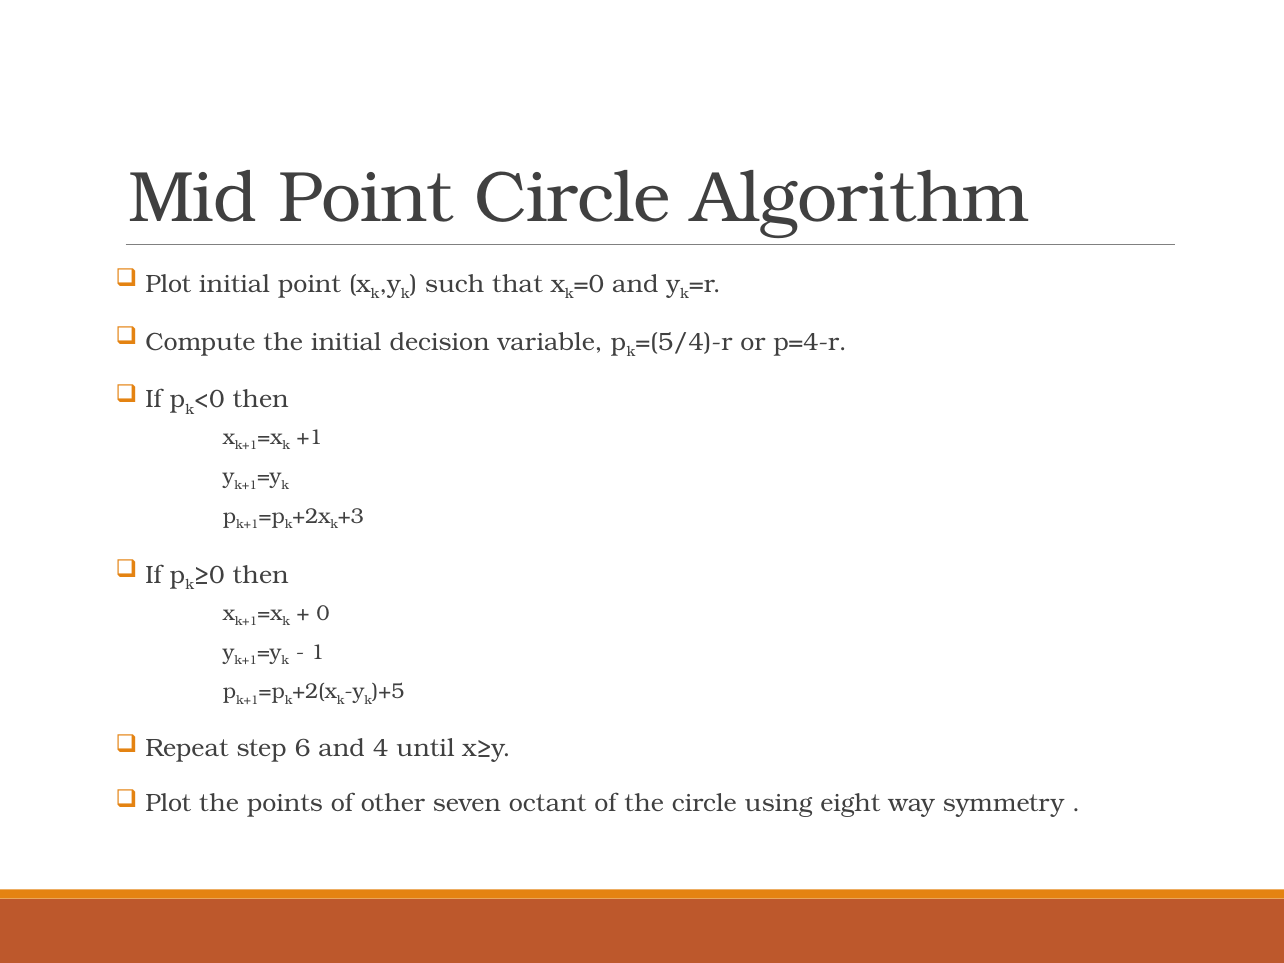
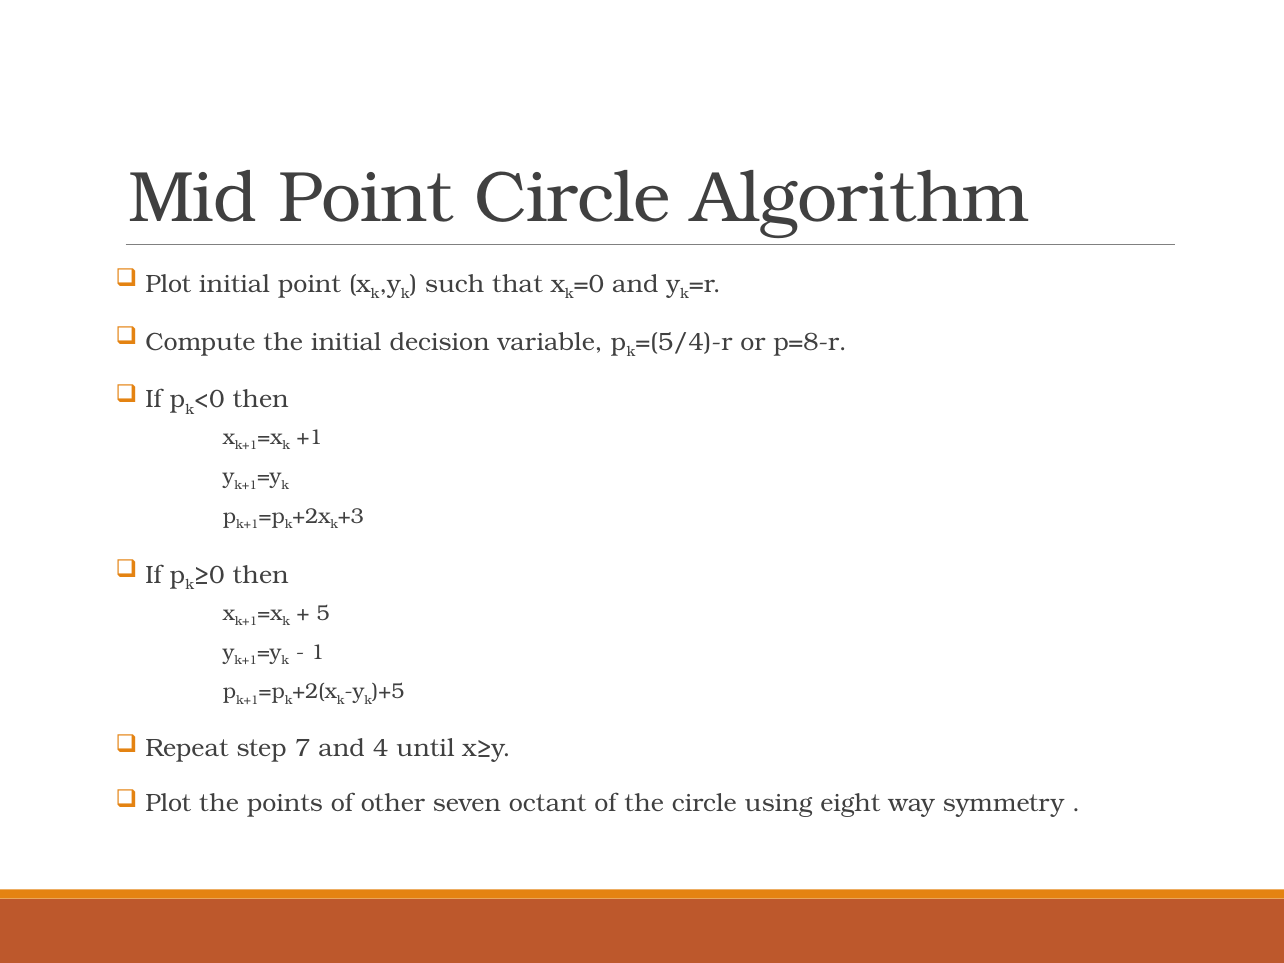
p=4-r: p=4-r -> p=8-r (810, 342)
0: 0 -> 5 (323, 613)
6: 6 -> 7 (303, 749)
